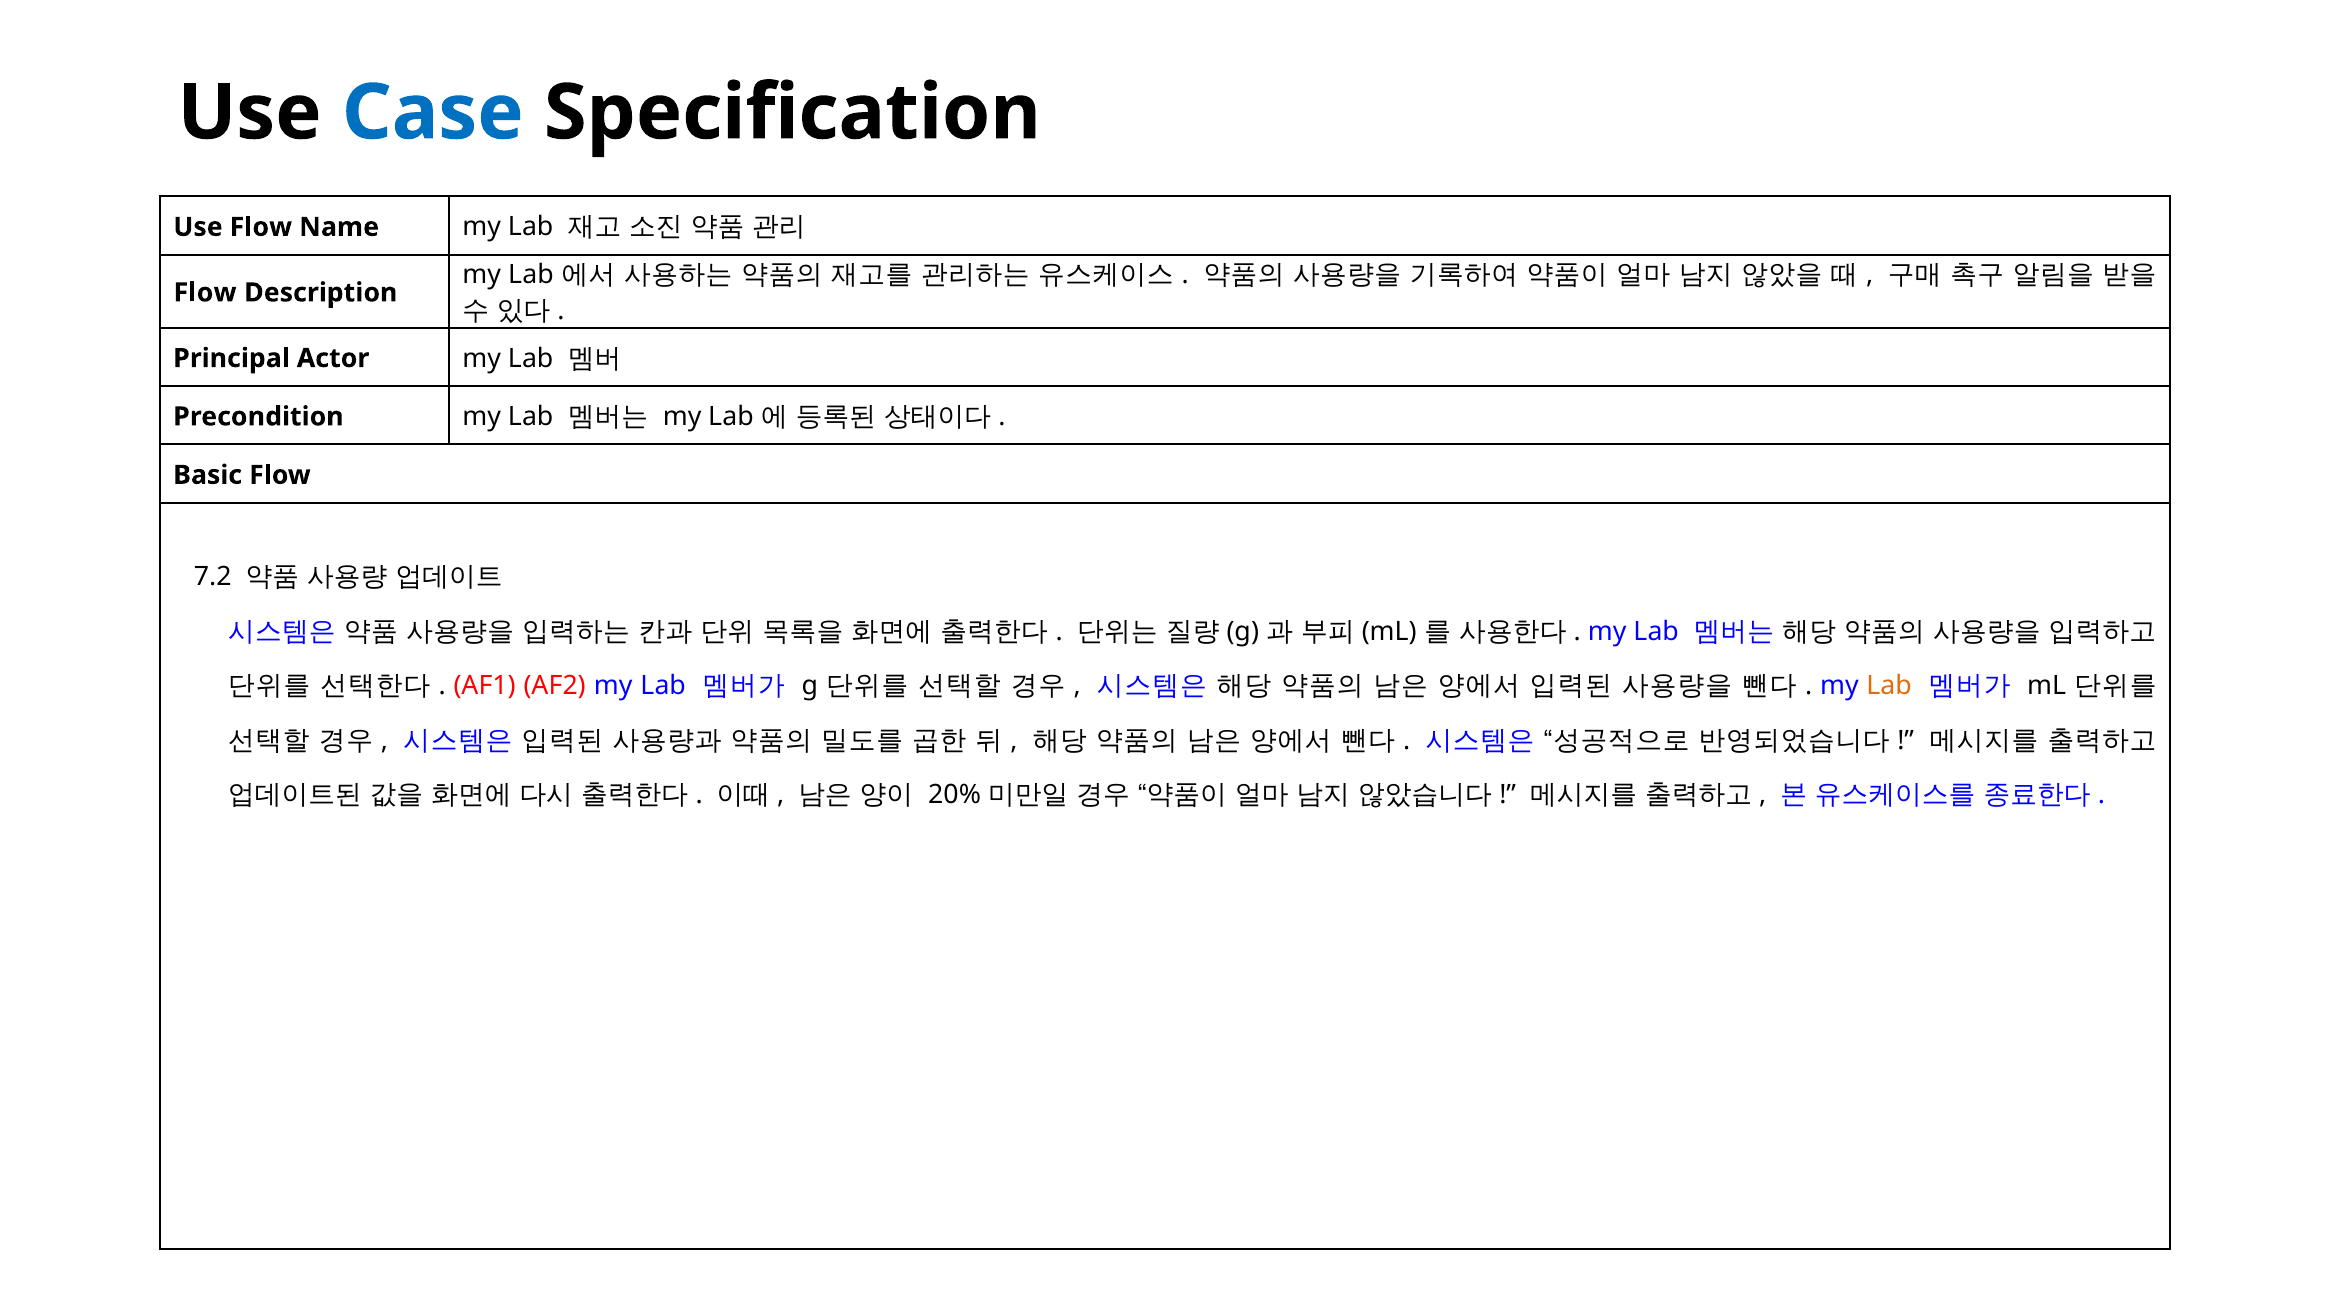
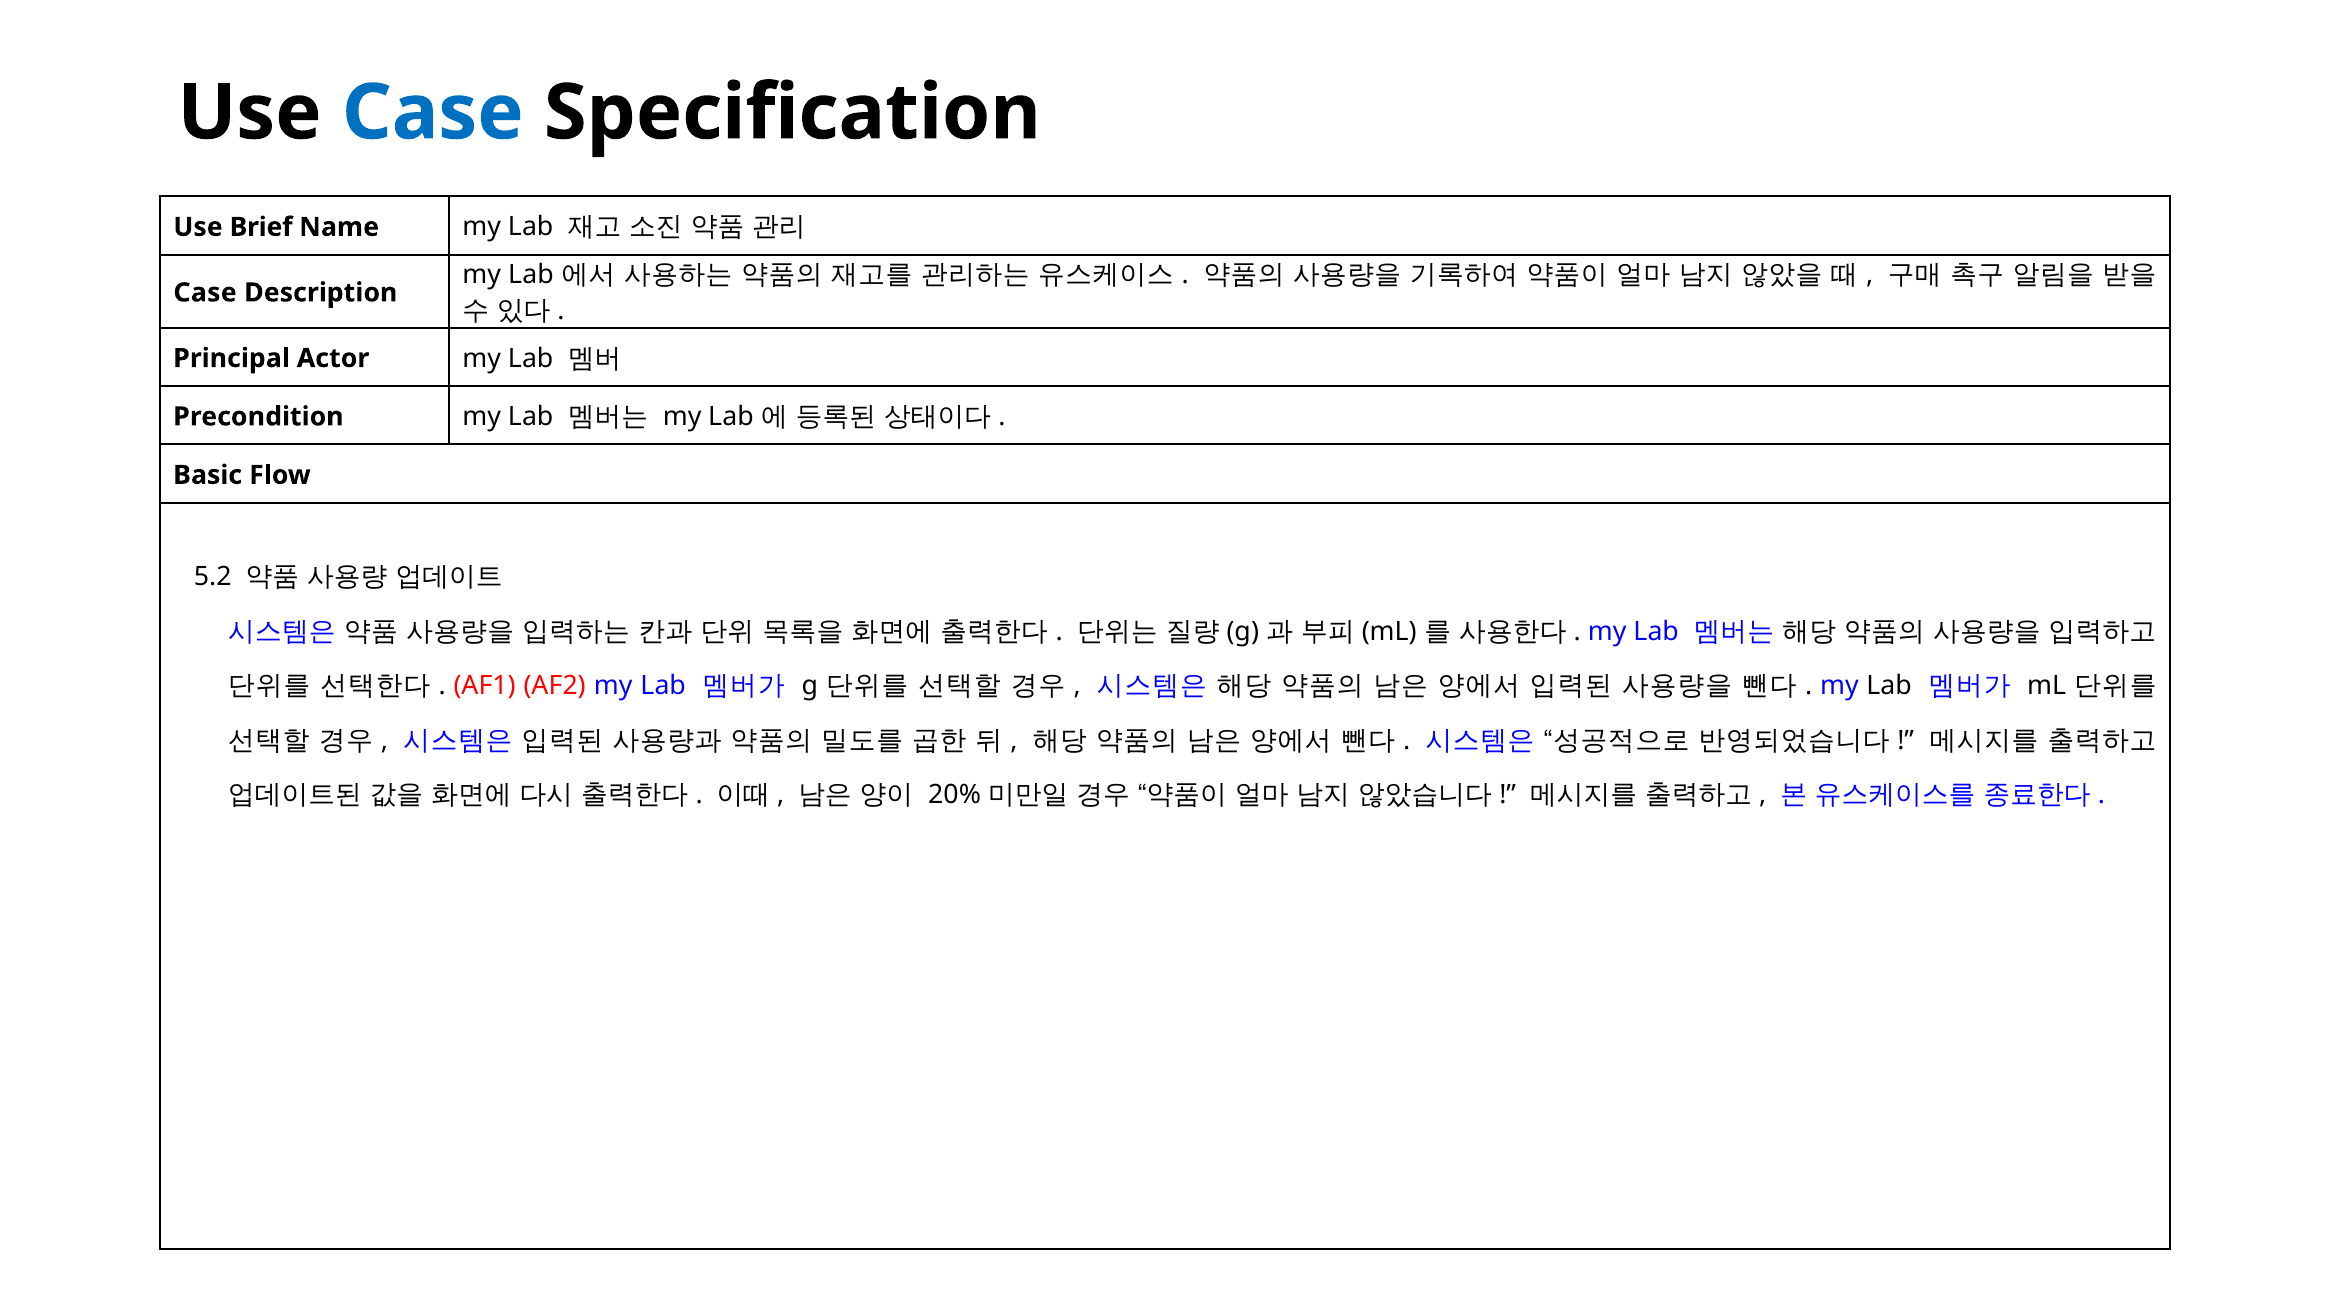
Use Flow: Flow -> Brief (261, 227)
Flow: Flow -> Case (205, 293)
7.2: 7.2 -> 5.2 (213, 577)
Lab colour: orange -> black (1889, 686)
